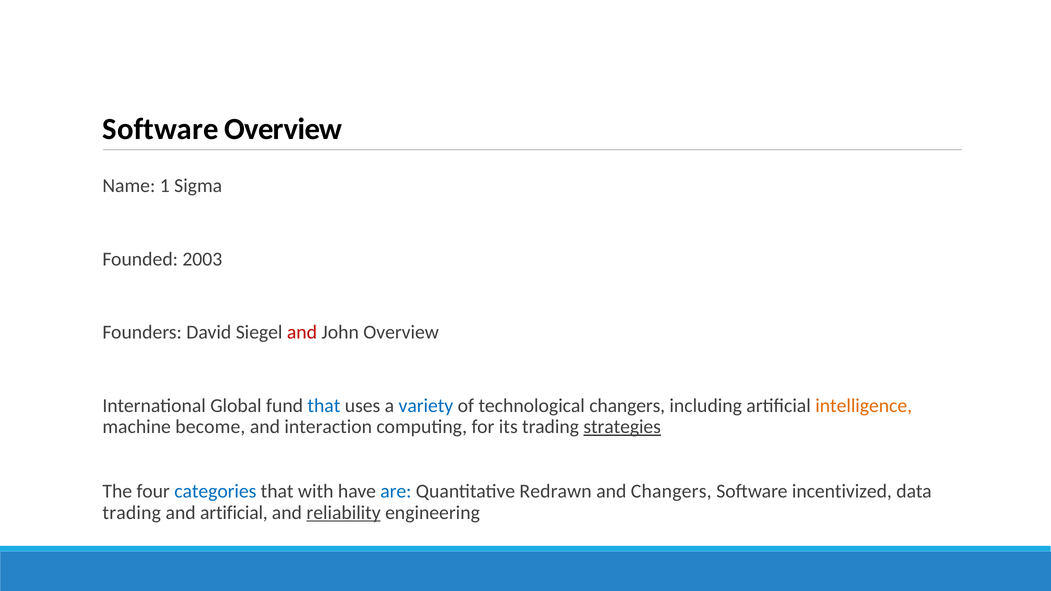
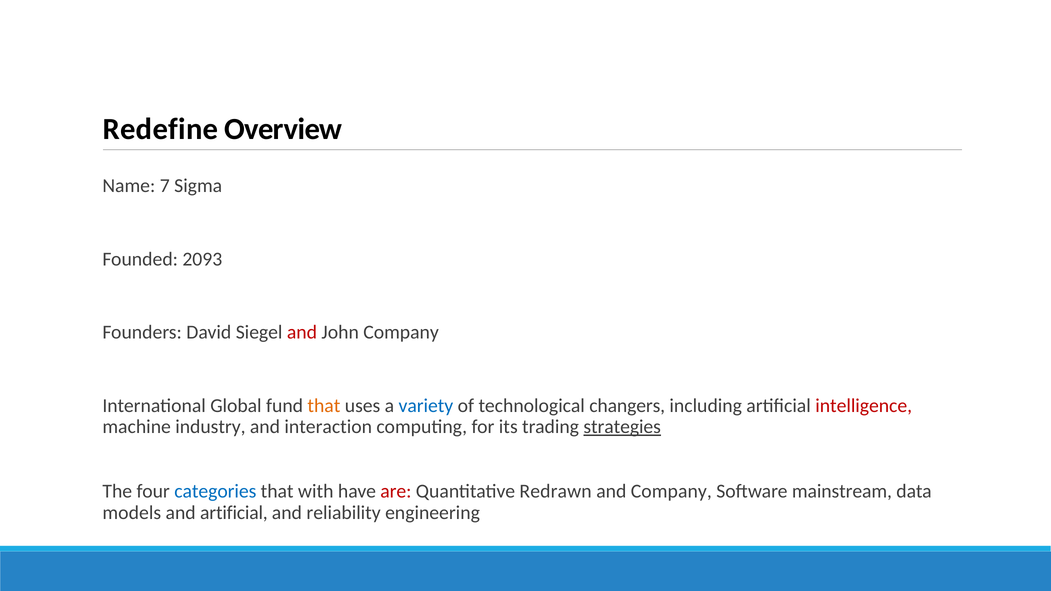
Software: Software -> Redefine (160, 129)
1: 1 -> 7 (165, 186)
2003: 2003 -> 2093 (202, 259)
John Overview: Overview -> Company (401, 332)
that colour: blue -> orange (324, 406)
intelligence colour: orange -> red (864, 406)
become: become -> industry (210, 427)
are colour: blue -> red (396, 491)
and Changers: Changers -> Company (671, 491)
incentivized: incentivized -> mainstream (842, 491)
trading: trading -> models (132, 513)
reliability underline: present -> none (344, 513)
